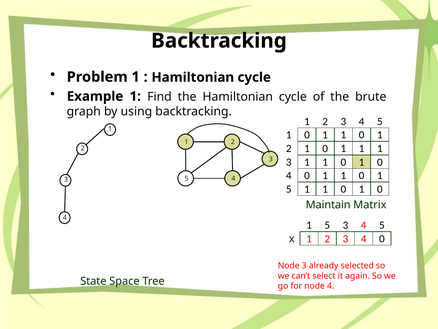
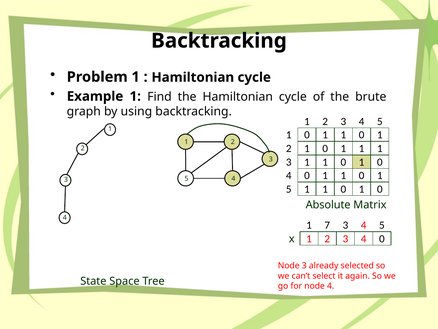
Maintain: Maintain -> Absolute (328, 205)
5: 5 -> 7 (327, 225)
